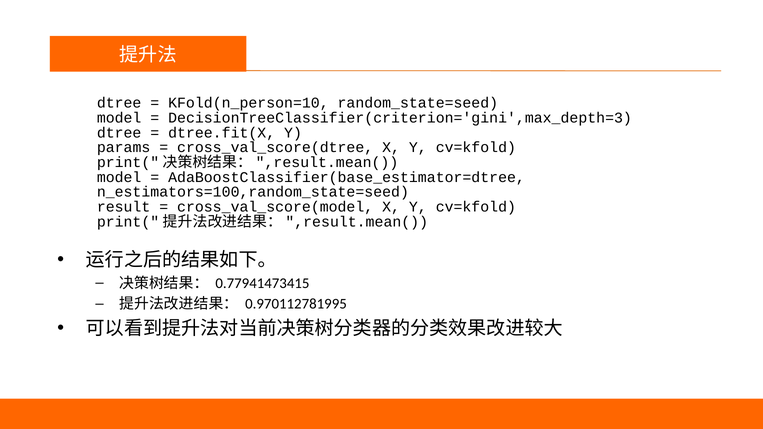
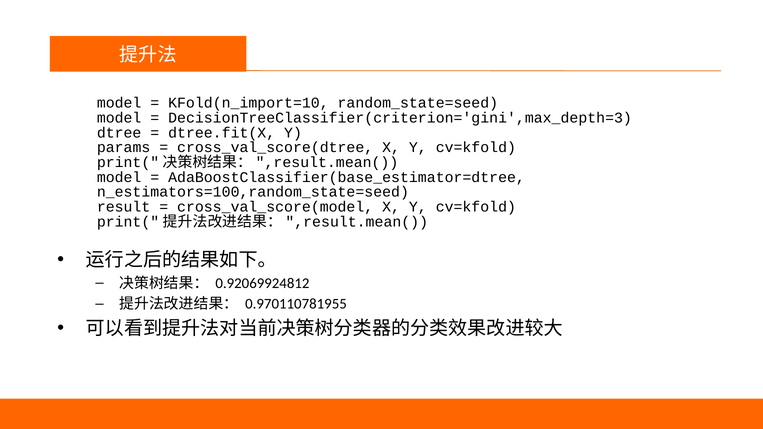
dtree: dtree -> model (119, 103)
KFold(n_person=10: KFold(n_person=10 -> KFold(n_import=10 (248, 103)
0.77941473415: 0.77941473415 -> 0.92069924812 (262, 283)
0.970112781995: 0.970112781995 -> 0.970110781955 (296, 304)
